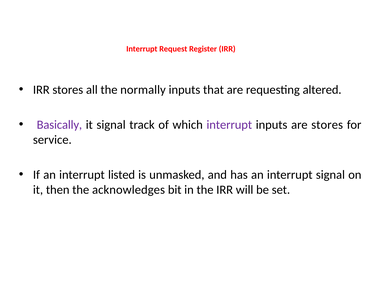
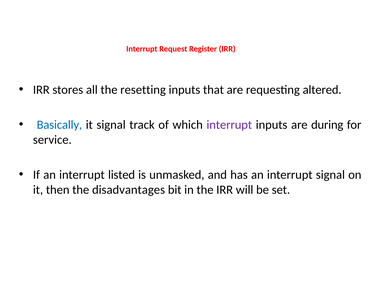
normally: normally -> resetting (143, 90)
Basically colour: purple -> blue (59, 125)
are stores: stores -> during (327, 125)
acknowledges: acknowledges -> disadvantages (129, 190)
